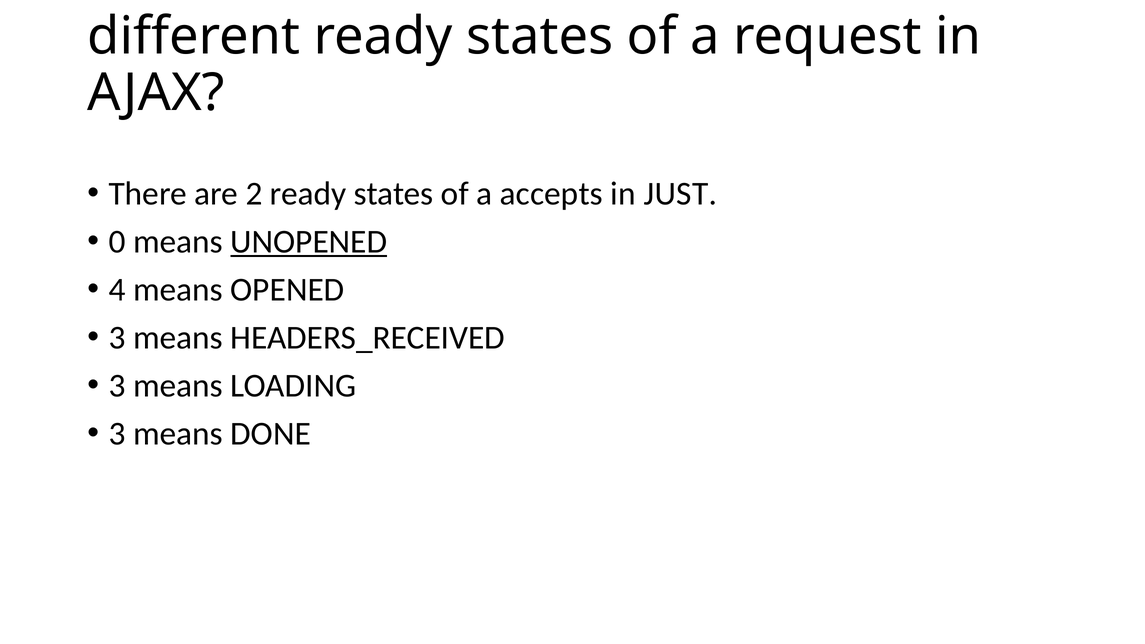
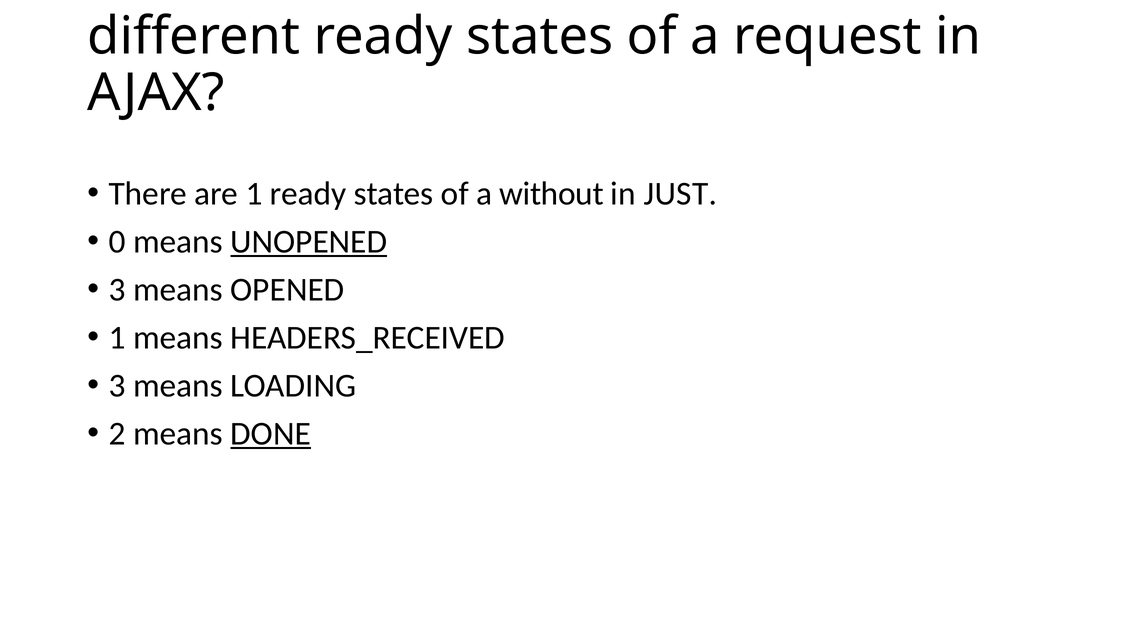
are 2: 2 -> 1 (254, 194)
accepts: accepts -> without (552, 194)
4: 4 -> 3 (117, 290)
3: 3 -> 1 (117, 338)
3: 3 -> 2 (117, 434)
DONE underline: none -> present (271, 434)
